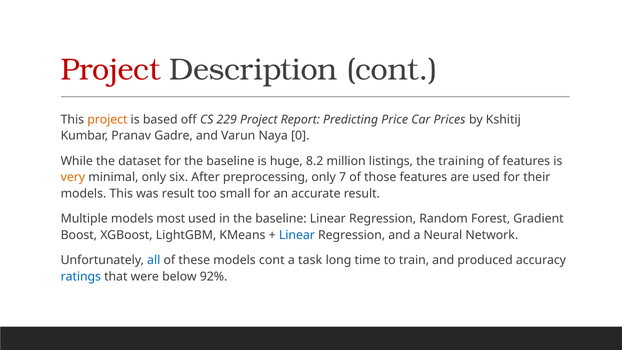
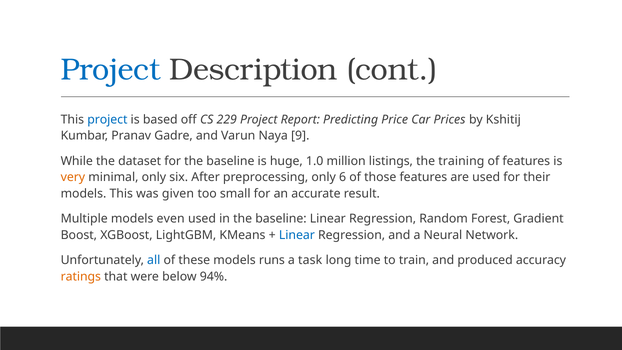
Project colour: red -> blue (111, 70)
project colour: orange -> blue (107, 120)
0: 0 -> 9 (300, 136)
8.2: 8.2 -> 1.0 (315, 161)
7: 7 -> 6 (343, 177)
was result: result -> given (178, 194)
most: most -> even (171, 219)
models cont: cont -> runs (272, 260)
ratings colour: blue -> orange (81, 277)
92%: 92% -> 94% (214, 277)
